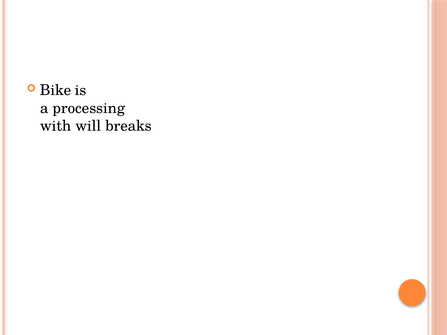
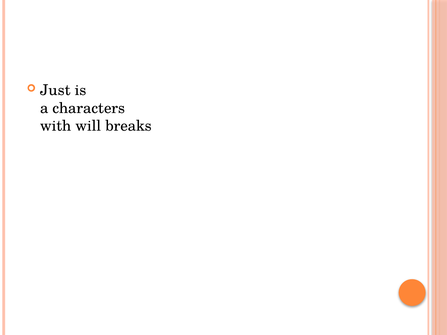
Bike: Bike -> Just (55, 90)
processing: processing -> characters (89, 108)
